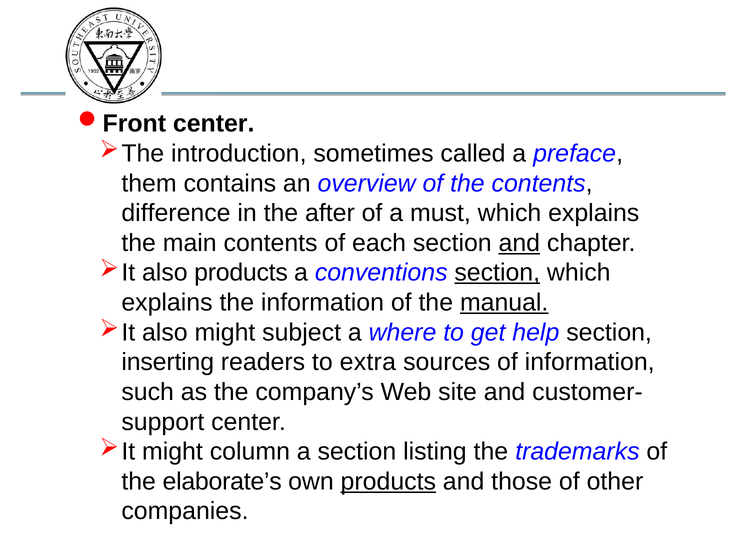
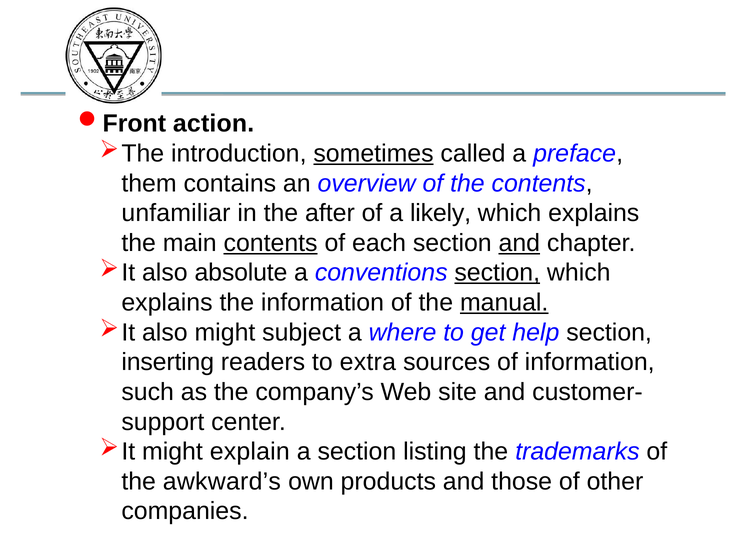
center: center -> action (214, 124)
sometimes underline: none -> present (374, 154)
difference: difference -> unfamiliar (176, 213)
must: must -> likely (441, 213)
contents underline: none -> present (271, 243)
also products: products -> absolute (241, 273)
column: column -> explain (250, 452)
elaborate’s: elaborate’s -> awkward’s (222, 482)
products underline: present -> none (388, 482)
